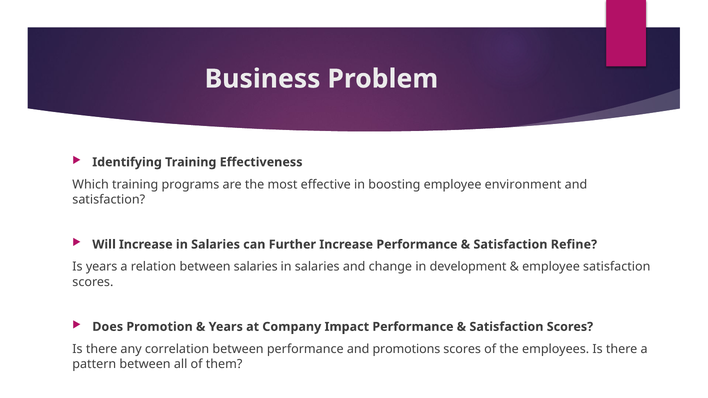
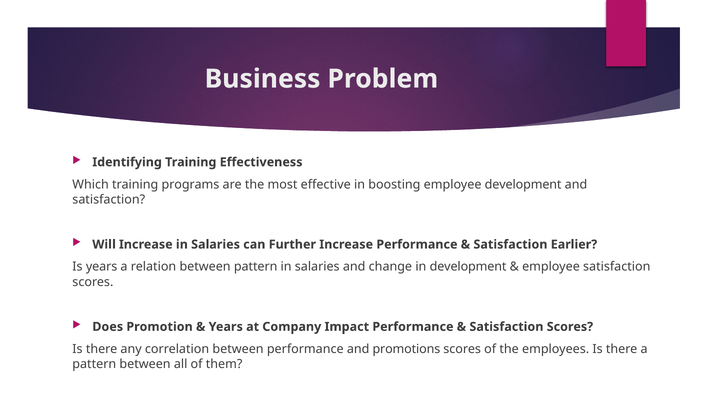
employee environment: environment -> development (523, 185)
Refine: Refine -> Earlier (574, 245)
between salaries: salaries -> pattern (256, 267)
